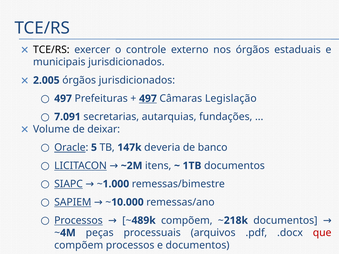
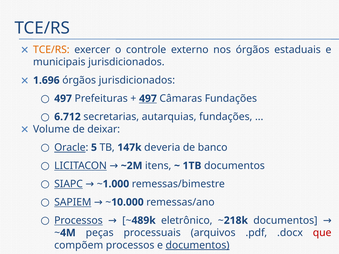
TCE/RS colour: black -> orange (51, 50)
2.005: 2.005 -> 1.696 (46, 80)
Câmaras Legislação: Legislação -> Fundações (231, 99)
7.091: 7.091 -> 6.712 (67, 117)
compõem: compõem -> eletrônico (187, 221)
documentos underline: none -> present (198, 245)
